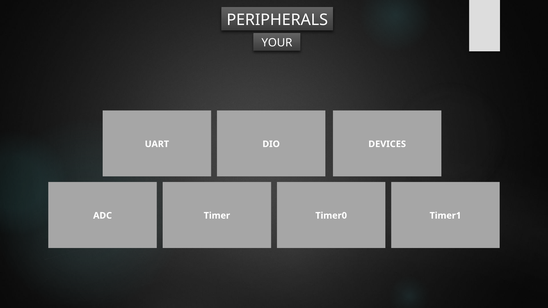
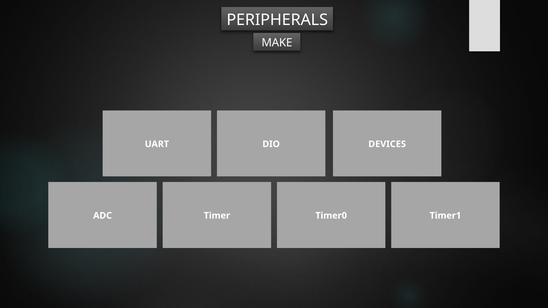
YOUR: YOUR -> MAKE (277, 43)
